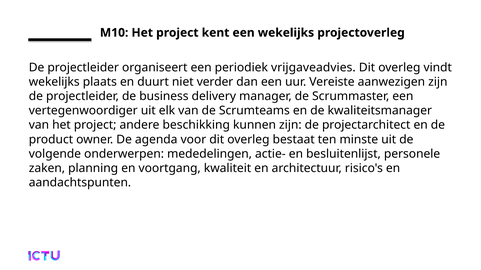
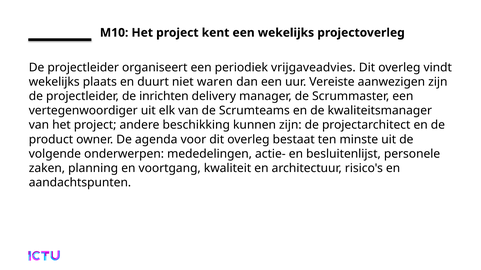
verder: verder -> waren (215, 82)
business: business -> inrichten (164, 96)
